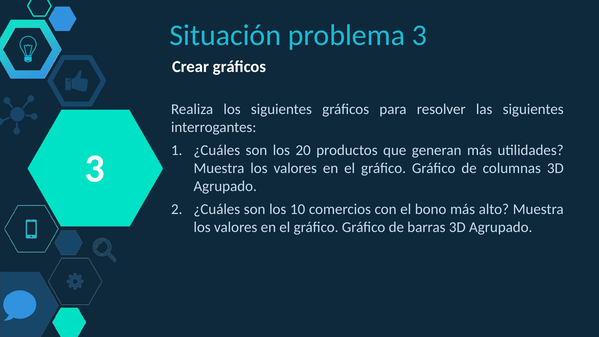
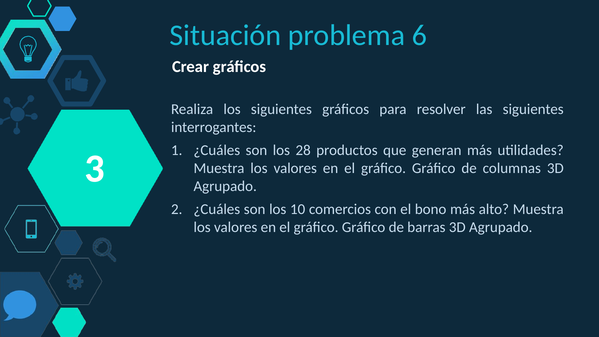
problema 3: 3 -> 6 (419, 35)
20: 20 -> 28 (303, 150)
